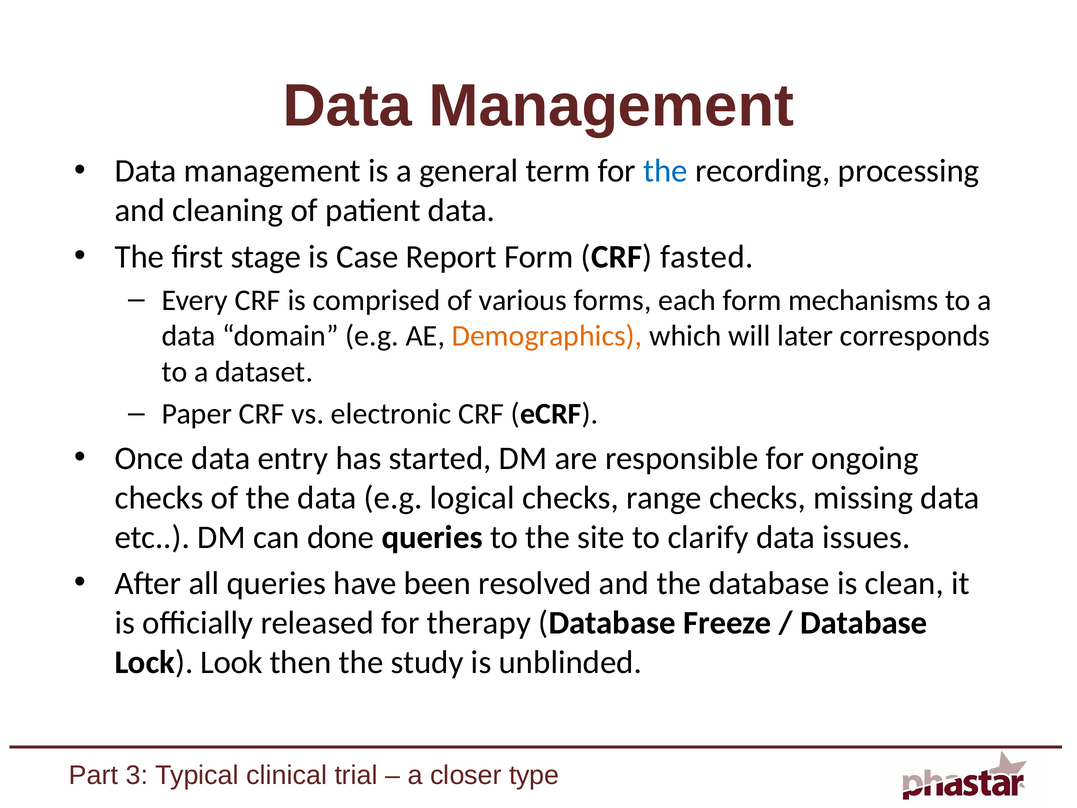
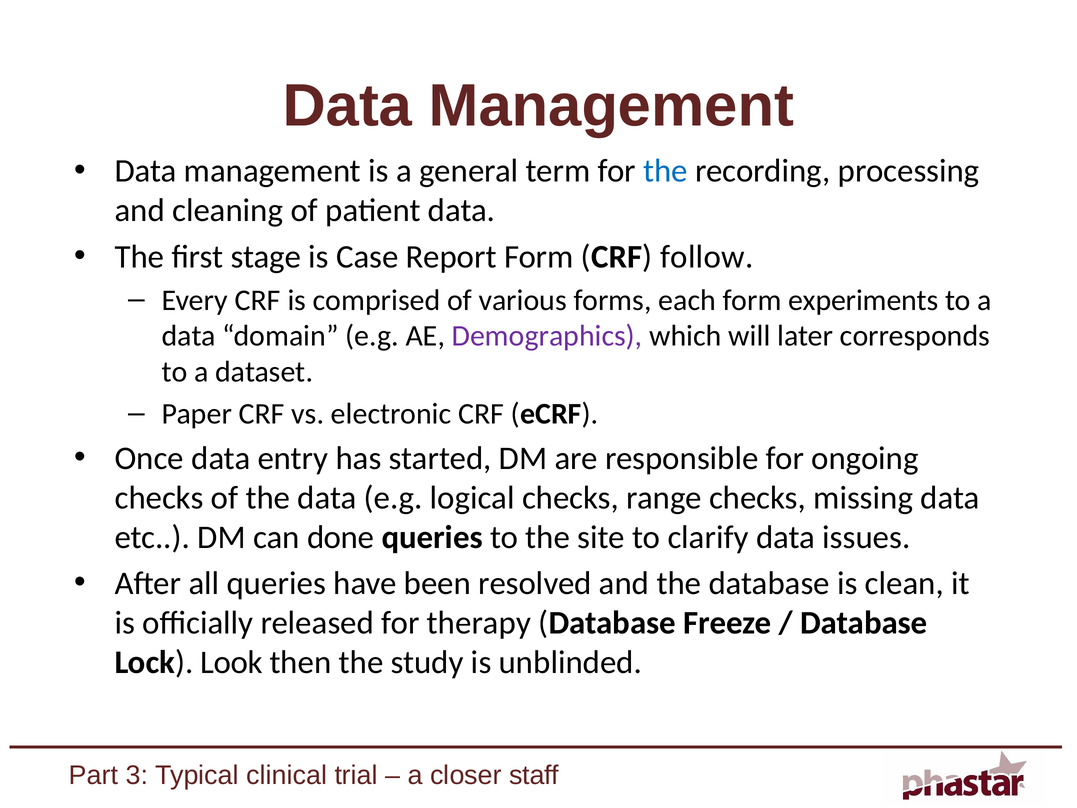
fasted: fasted -> follow (707, 257)
mechanisms: mechanisms -> experiments (863, 300)
Demographics colour: orange -> purple (547, 336)
type: type -> staff (534, 775)
